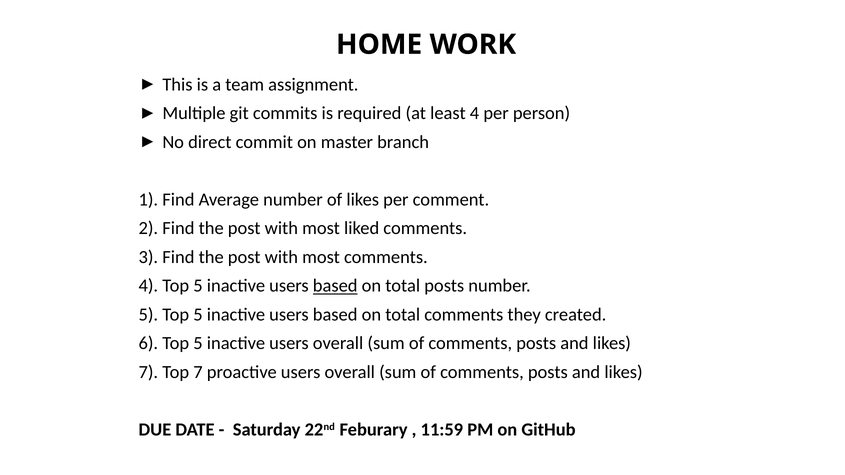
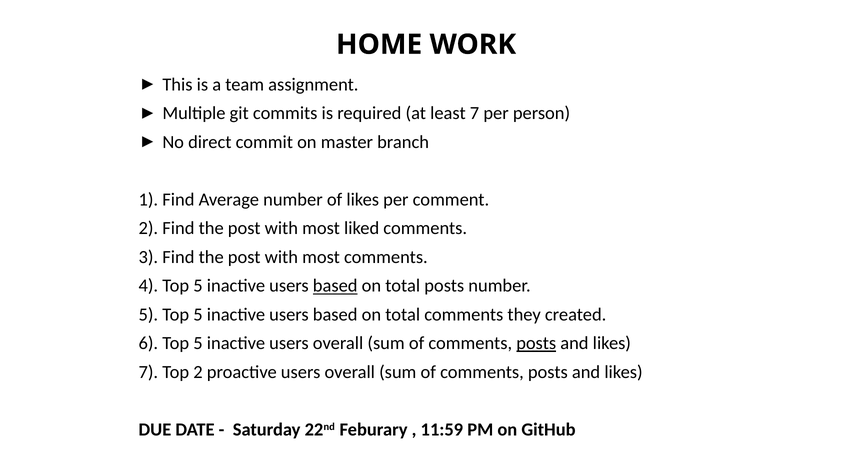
least 4: 4 -> 7 (475, 113)
posts underline: none -> present (536, 344)
Top 7: 7 -> 2 (198, 372)
